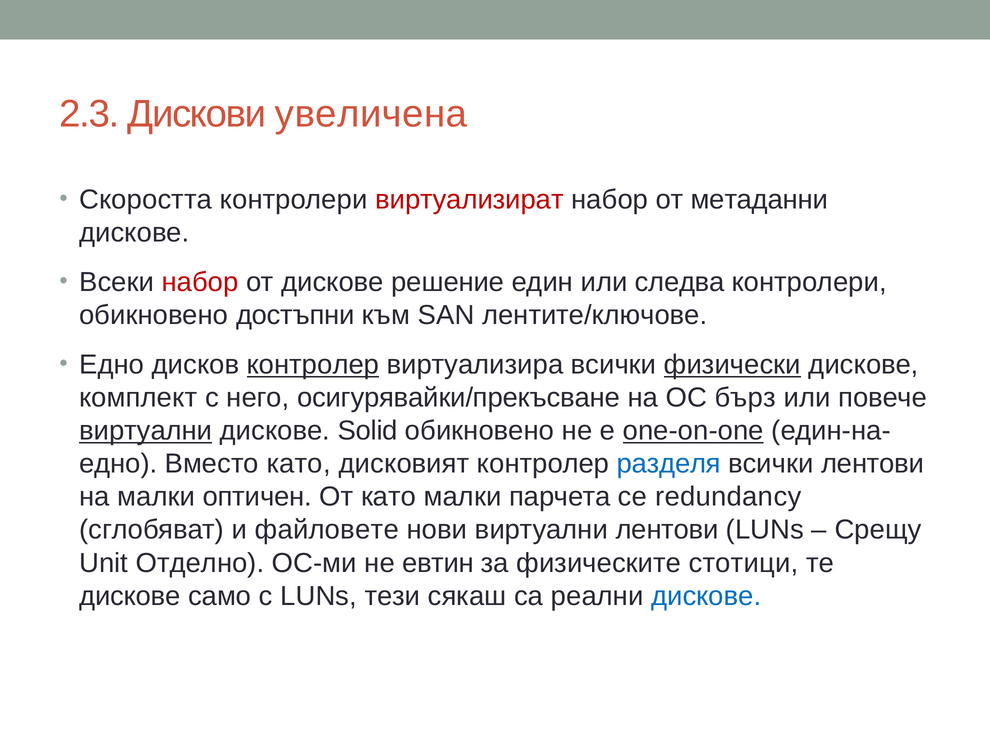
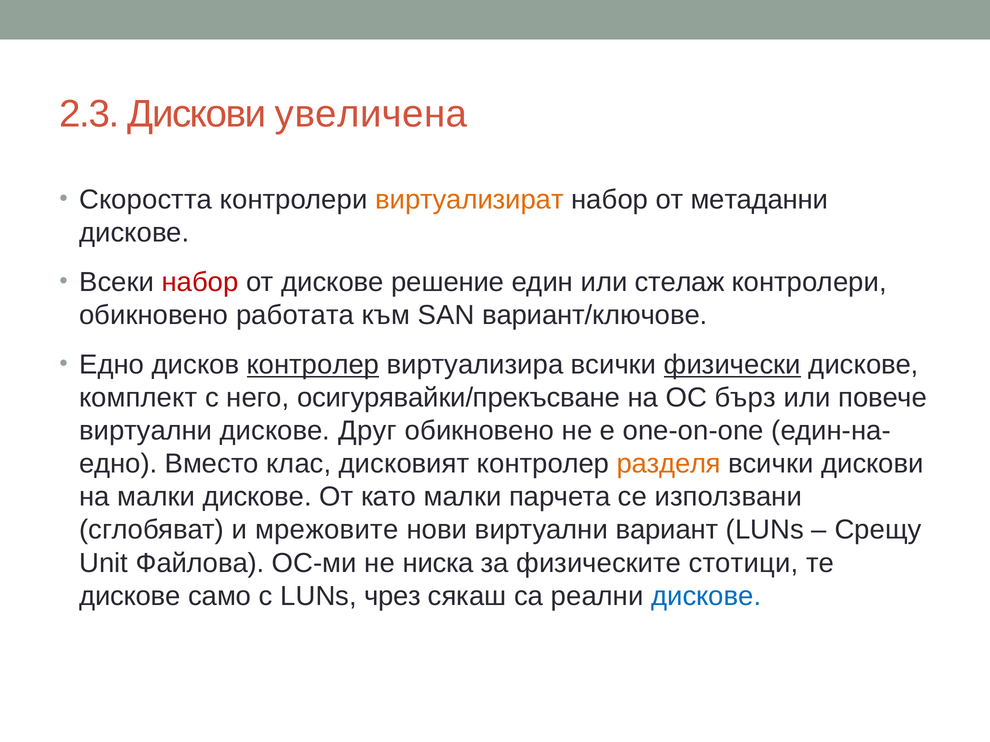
виртуализират colour: red -> orange (469, 200)
следва: следва -> стелаж (680, 282)
достъпни: достъпни -> работата (295, 315)
лентите/ключове: лентите/ключове -> вариант/ключове (595, 315)
виртуални underline: present -> none (146, 431)
Solid: Solid -> Друг (367, 431)
one-on-one underline: present -> none (693, 431)
Вместо като: като -> клас (299, 464)
разделя colour: blue -> orange (669, 464)
всички лентови: лентови -> дискови (872, 464)
малки оптичен: оптичен -> дискове (257, 497)
redundancy: redundancy -> използвани (728, 497)
файловете: файловете -> мрежовите (327, 530)
виртуални лентови: лентови -> вариант (667, 530)
Отделно: Отделно -> Файлова (200, 563)
евтин: евтин -> ниска (438, 563)
тези: тези -> чрез (392, 596)
